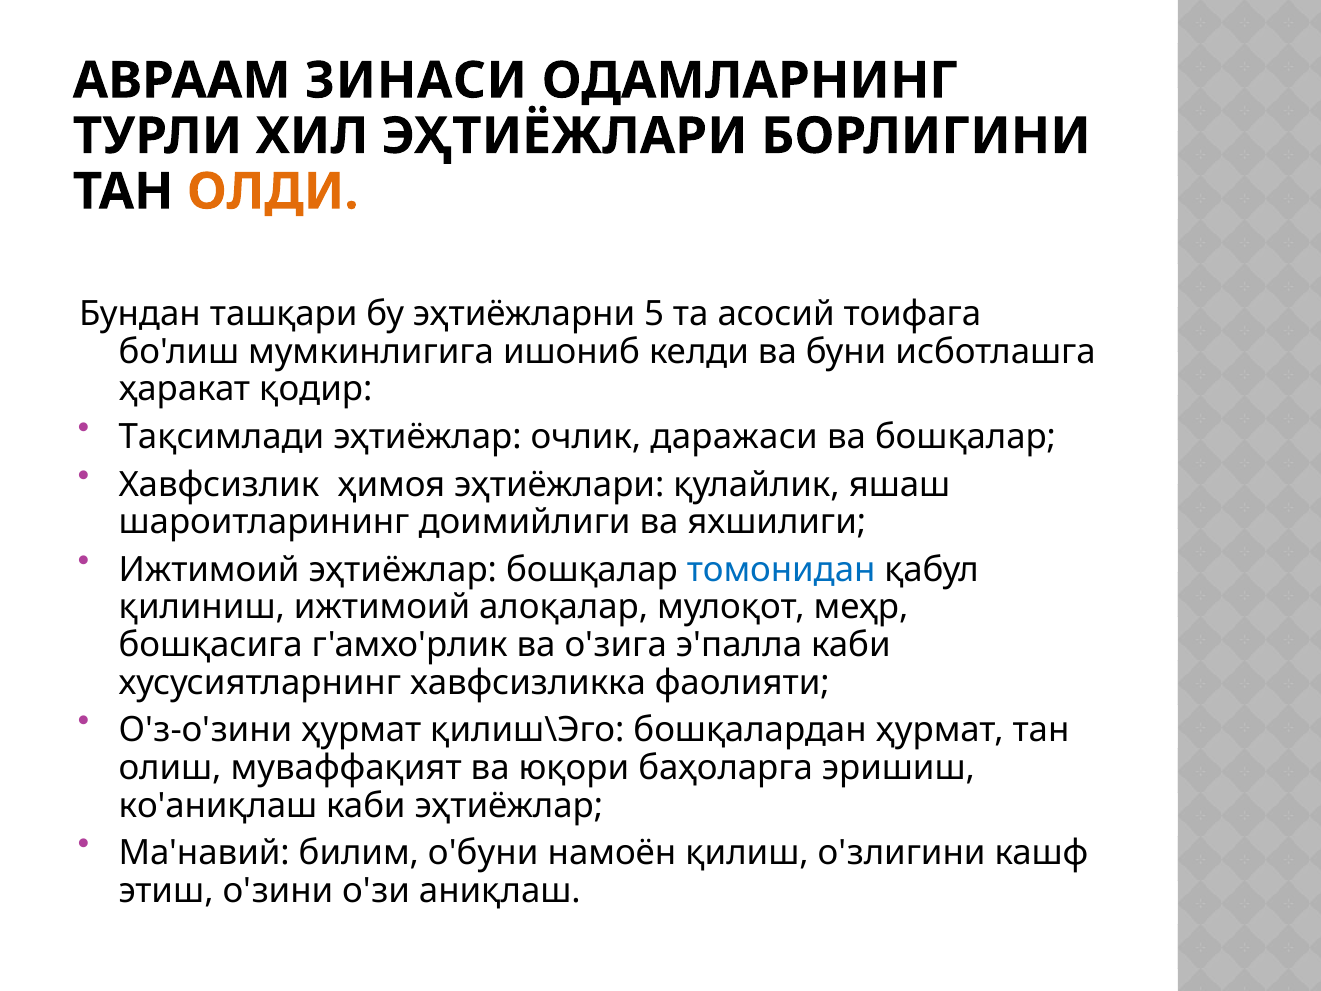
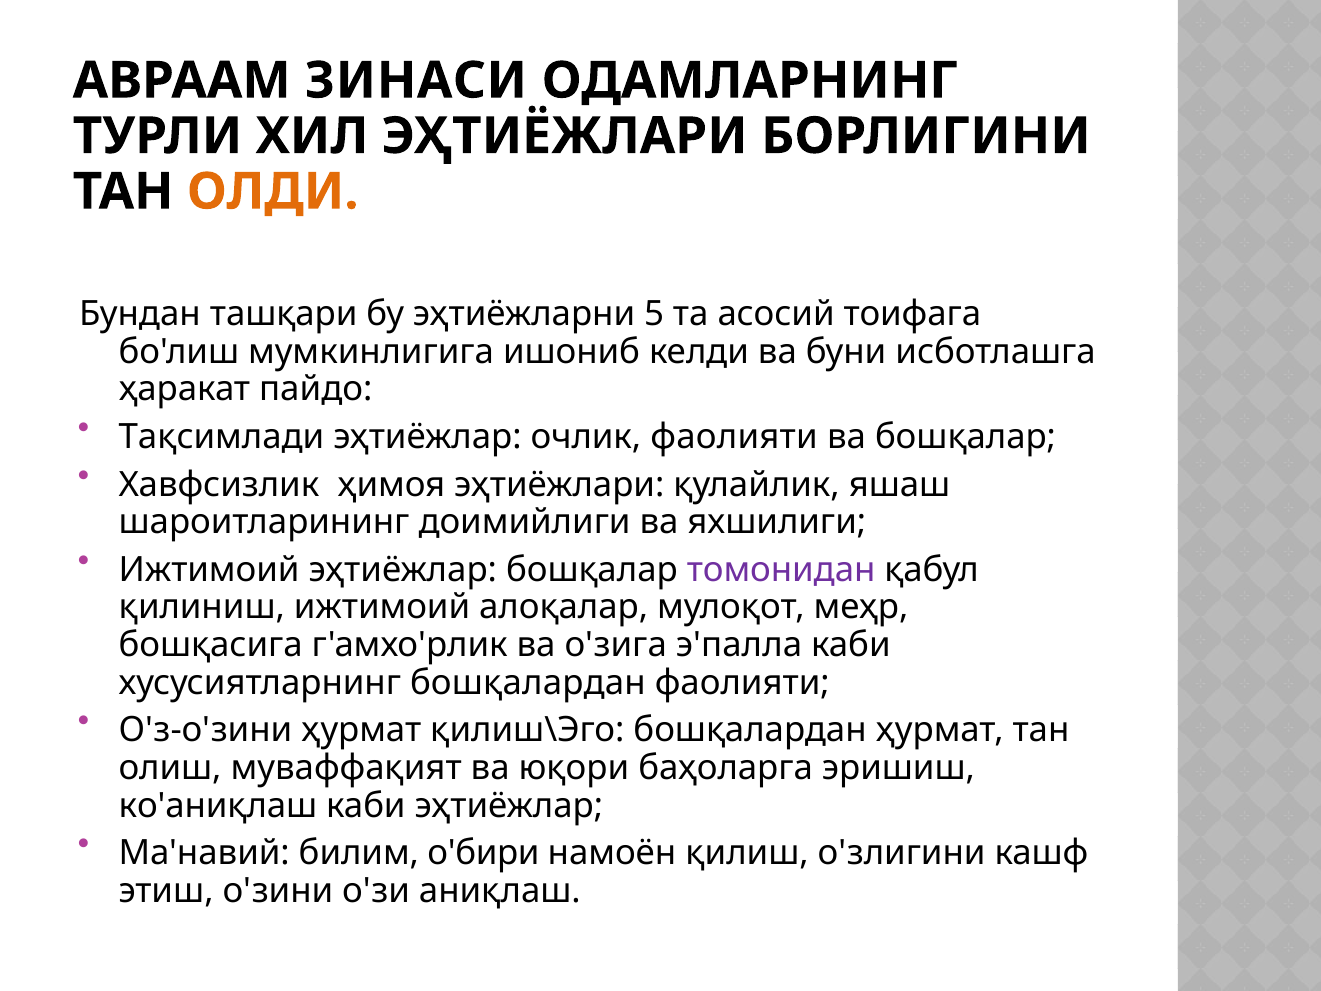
қодир: қодир -> пайдо (316, 389)
очлик даражаси: даражаси -> фаолияти (734, 437)
томонидан colour: blue -> purple (781, 570)
хусусиятларнинг хавфсизликка: хавфсизликка -> бошқалардан (528, 683)
о'буни: о'буни -> о'бири (484, 853)
